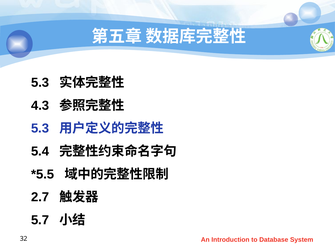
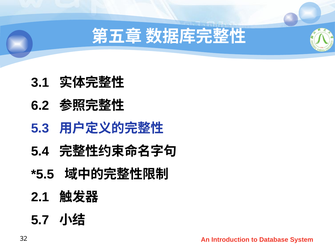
5.3: 5.3 -> 3.1 (40, 83)
4.3: 4.3 -> 6.2 (40, 106)
2.7: 2.7 -> 2.1 (40, 197)
